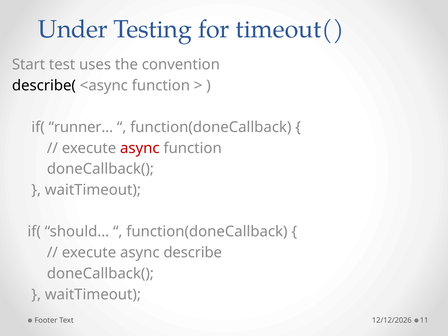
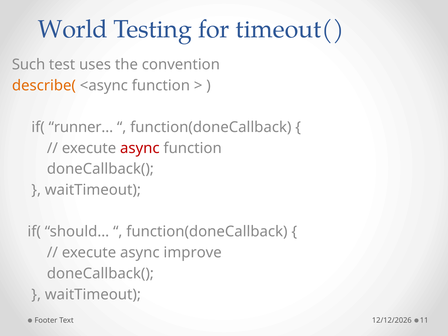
Under: Under -> World (73, 29)
Start: Start -> Such (29, 65)
describe( colour: black -> orange (44, 85)
describe: describe -> improve (193, 253)
